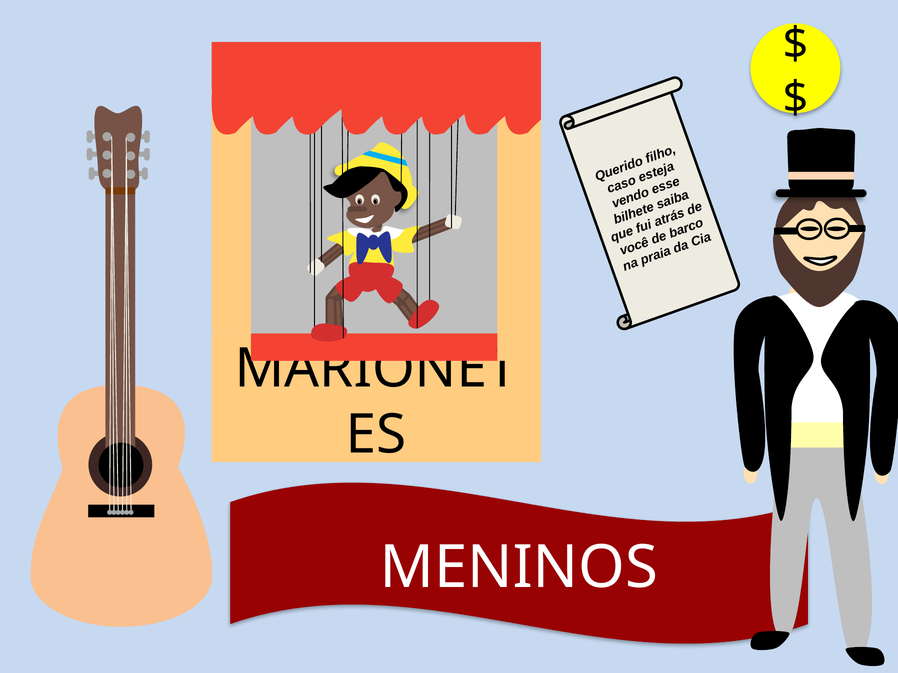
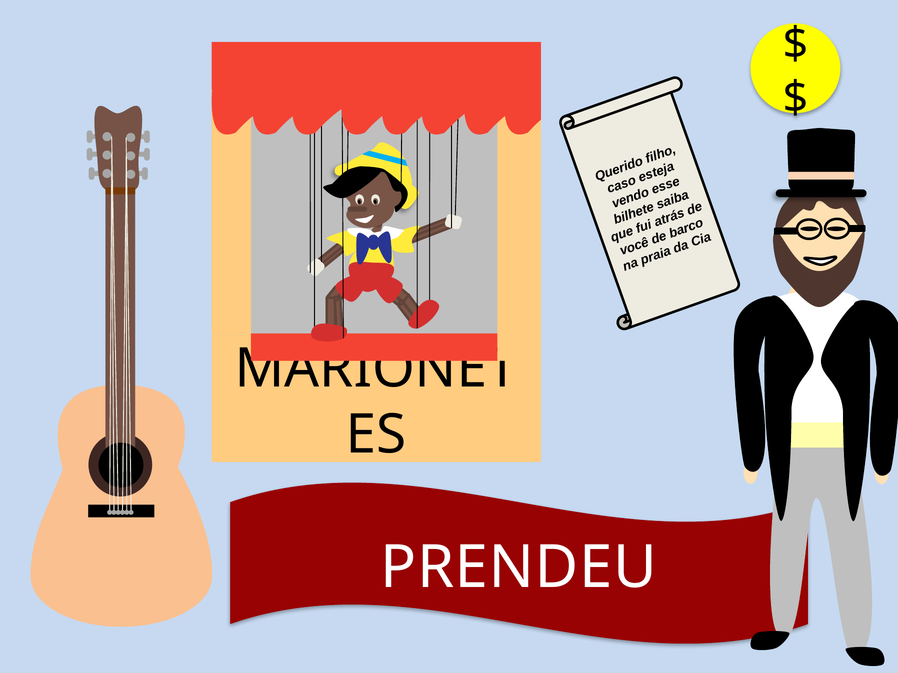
MENINOS: MENINOS -> PRENDEU (519, 568)
